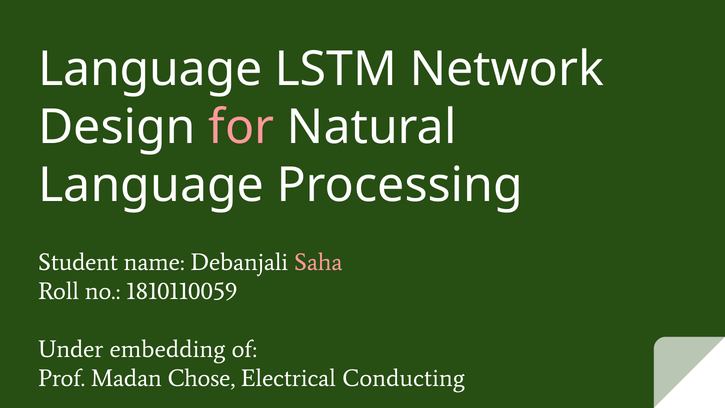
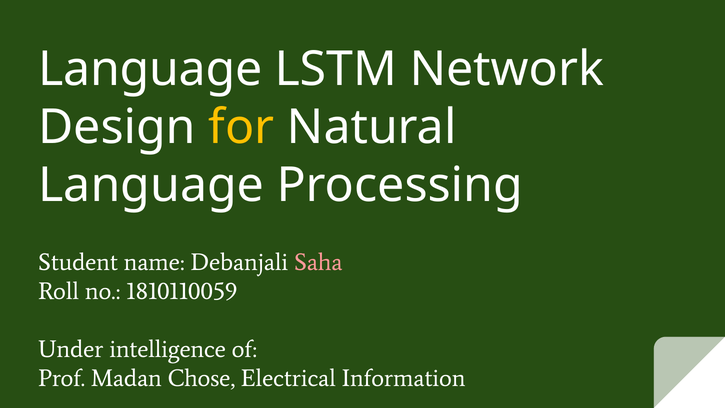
for colour: pink -> yellow (241, 127)
embedding: embedding -> intelligence (168, 349)
Conducting: Conducting -> Information (404, 378)
